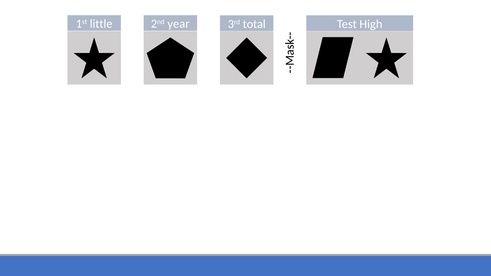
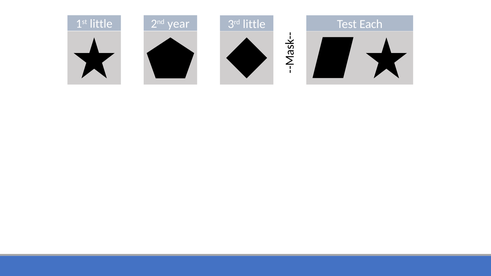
3rd total: total -> little (254, 24)
High: High -> Each (371, 24)
